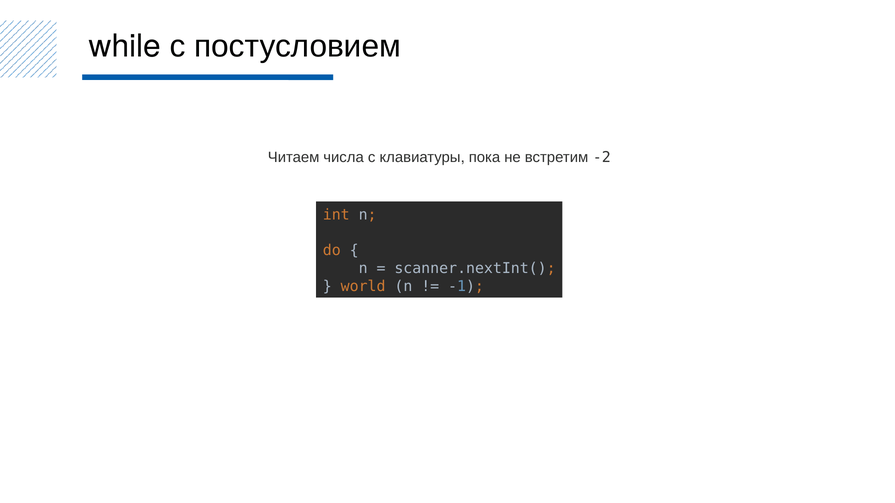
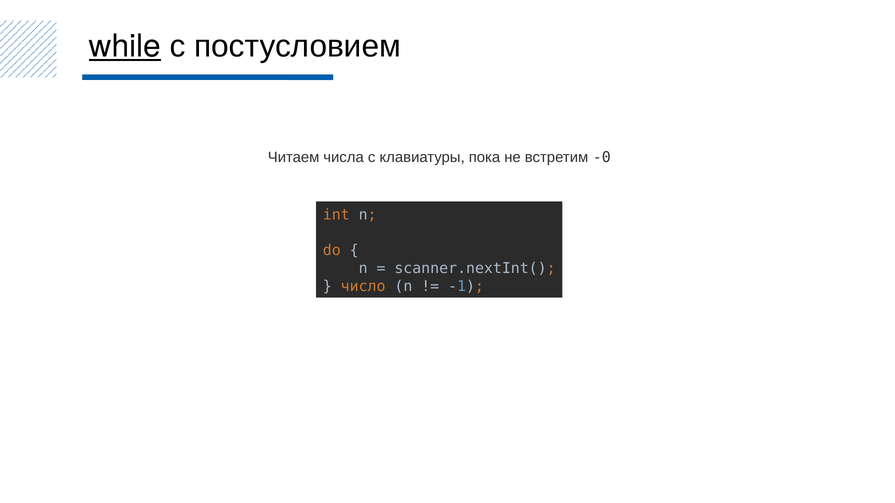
while underline: none -> present (125, 46)
-2: -2 -> -0 (602, 158)
world: world -> число (363, 287)
